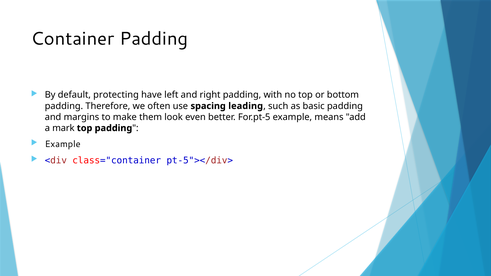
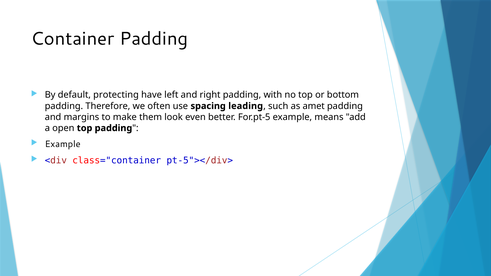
basic: basic -> amet (314, 106)
mark: mark -> open (63, 128)
